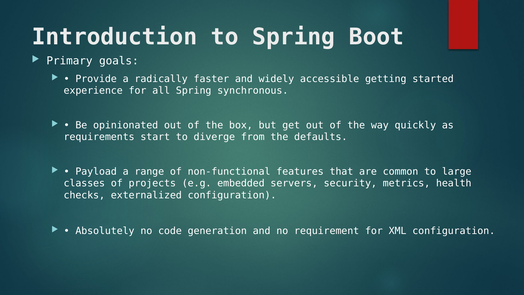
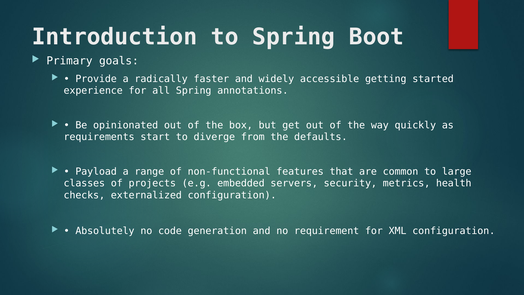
synchronous: synchronous -> annotations (253, 91)
